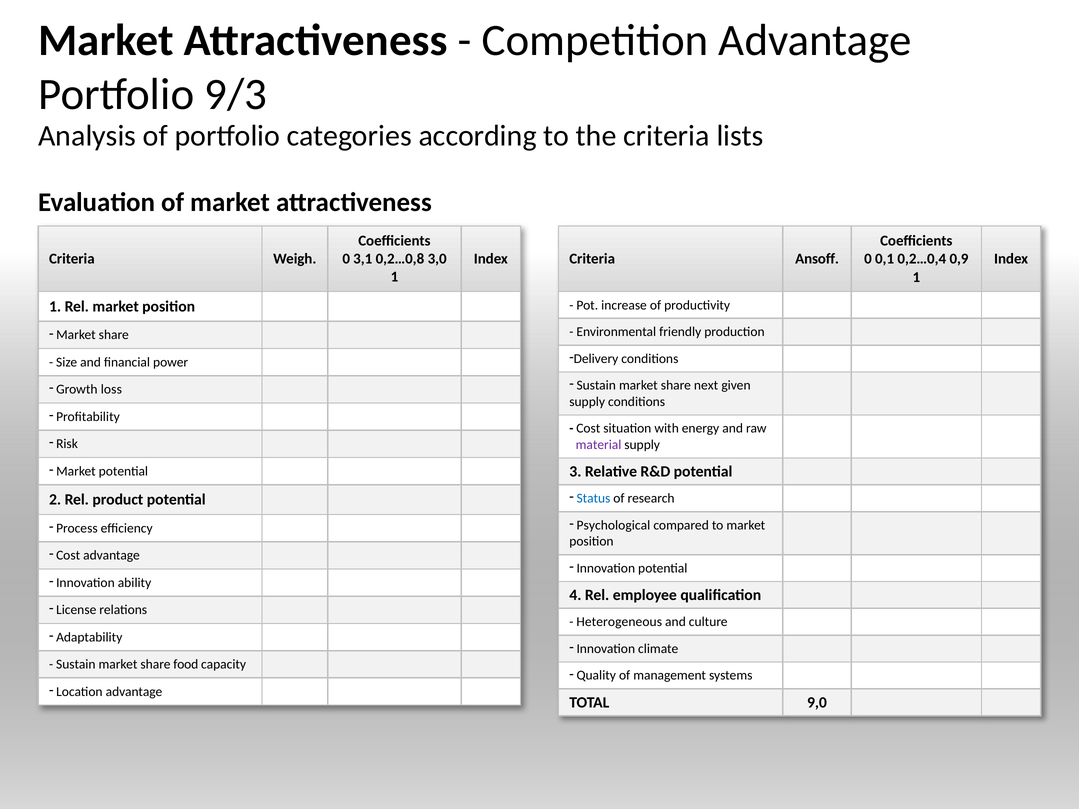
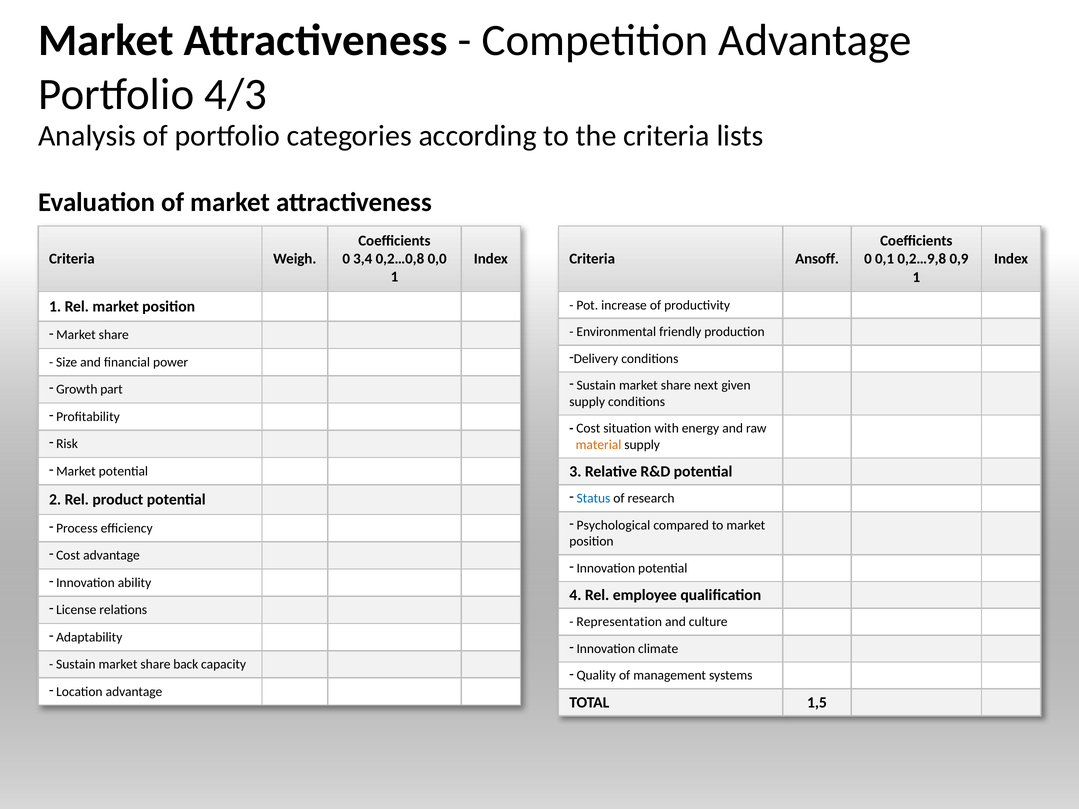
9/3: 9/3 -> 4/3 (236, 95)
3,1: 3,1 -> 3,4 (363, 259)
3,0: 3,0 -> 0,0 (437, 259)
0,2…0,4: 0,2…0,4 -> 0,2…9,8 (922, 259)
loss: loss -> part (111, 390)
material colour: purple -> orange (599, 445)
Heterogeneous: Heterogeneous -> Representation (619, 622)
food: food -> back (186, 665)
9,0: 9,0 -> 1,5 (817, 703)
